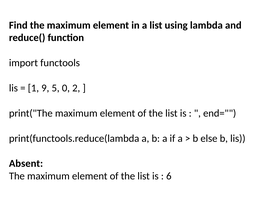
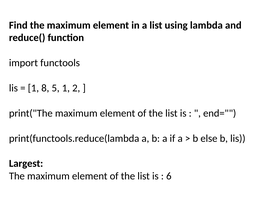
9: 9 -> 8 (45, 88)
5 0: 0 -> 1 (66, 88)
Absent: Absent -> Largest (26, 164)
